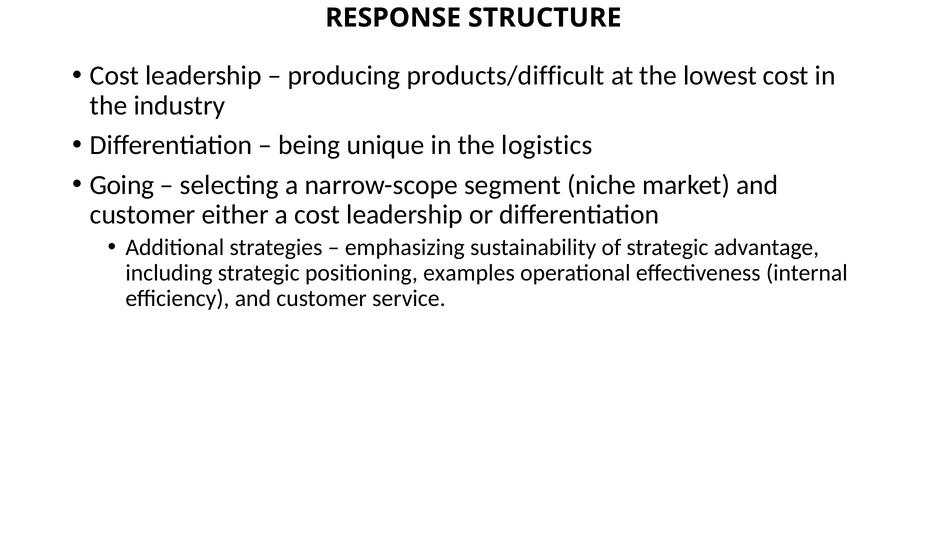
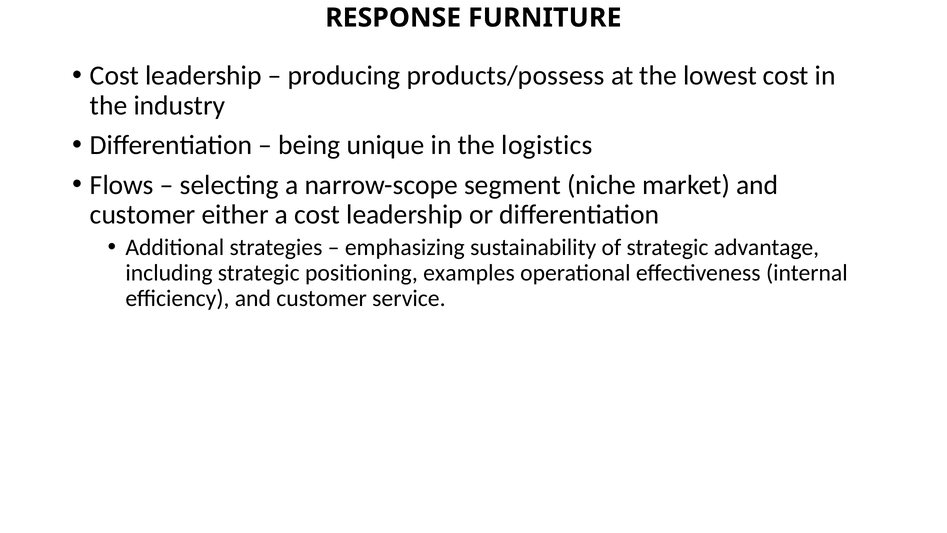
STRUCTURE: STRUCTURE -> FURNITURE (545, 18)
products/difficult: products/difficult -> products/possess (506, 76)
Going: Going -> Flows (122, 185)
